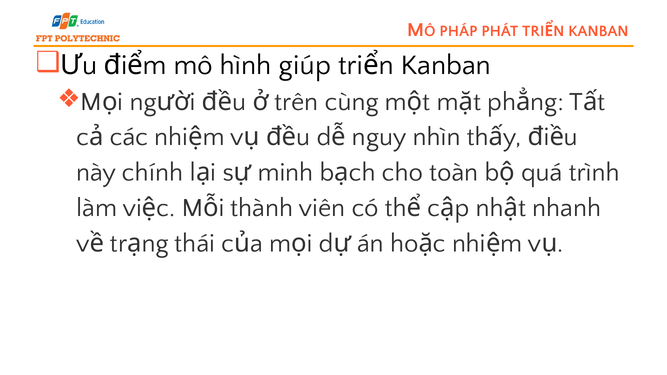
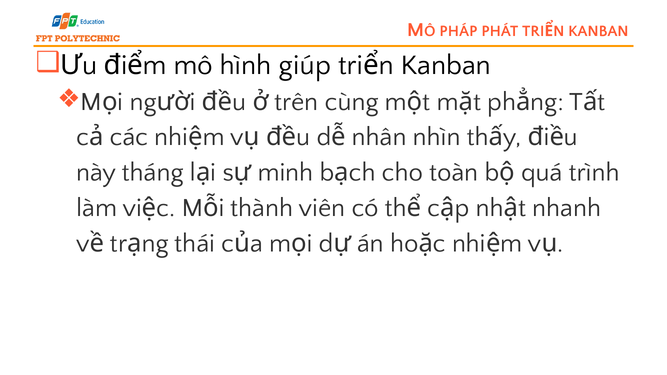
nguy: nguy -> nhân (379, 137)
chính: chính -> tháng (153, 172)
